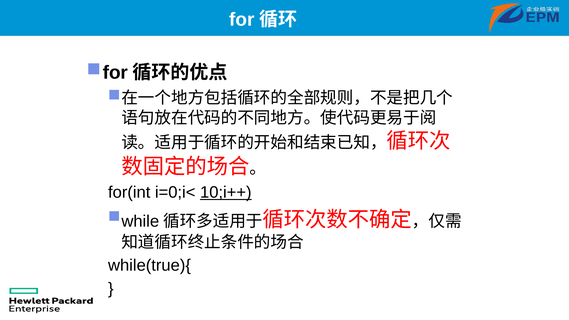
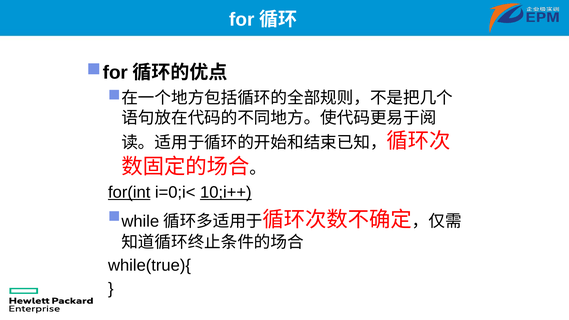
for(int underline: none -> present (129, 192)
